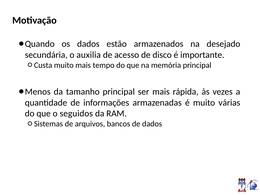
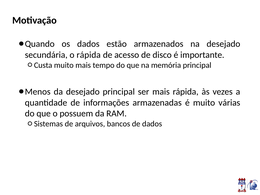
o auxilia: auxilia -> rápida (89, 55)
da tamanho: tamanho -> desejado (83, 92)
seguidos: seguidos -> possuem (76, 114)
